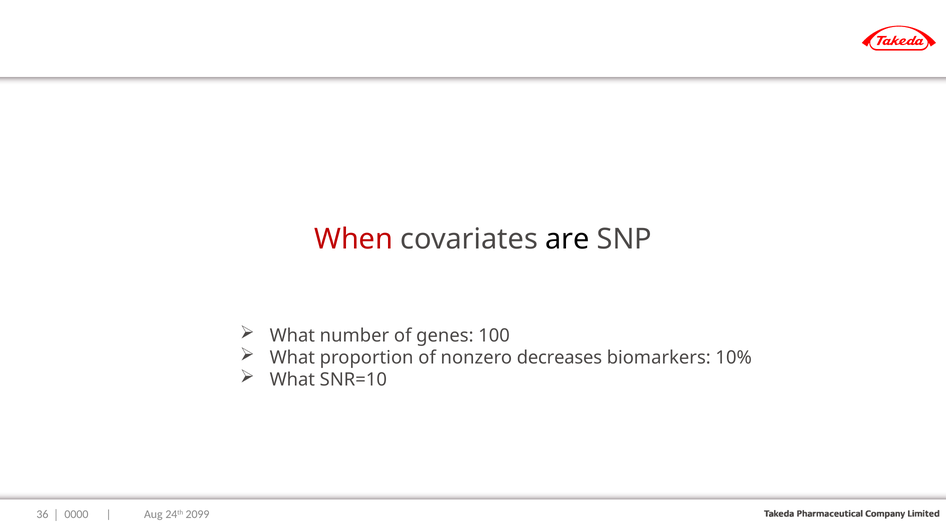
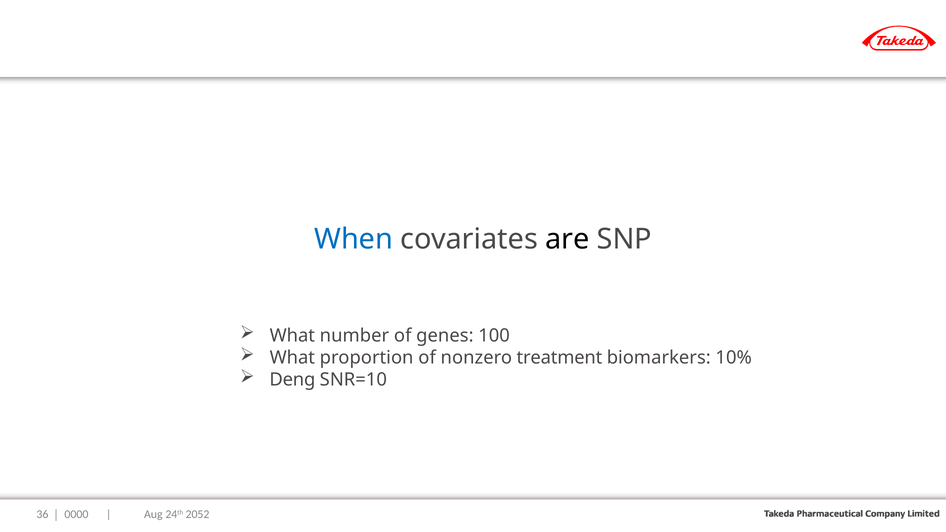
When colour: red -> blue (354, 239)
decreases: decreases -> treatment (559, 358)
What: What -> Deng (292, 380)
2099: 2099 -> 2052 (197, 515)
